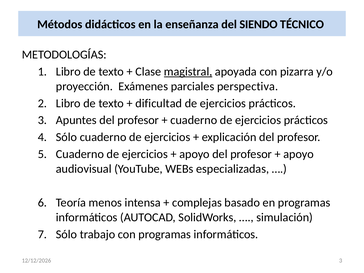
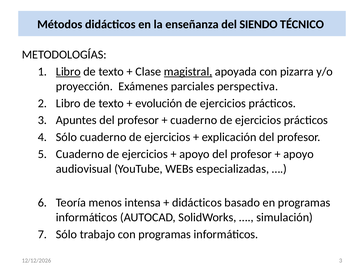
Libro underline: none -> present (68, 72)
dificultad: dificultad -> evolución (159, 103)
complejas: complejas -> didácticos (197, 203)
